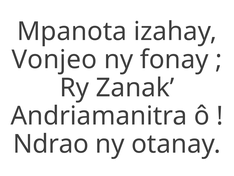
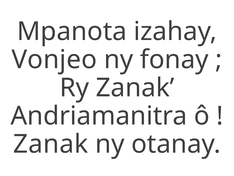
Ndrao: Ndrao -> Zanak (51, 144)
